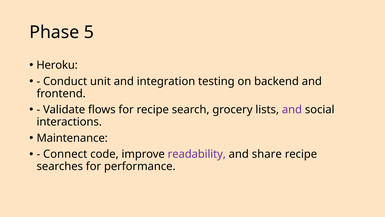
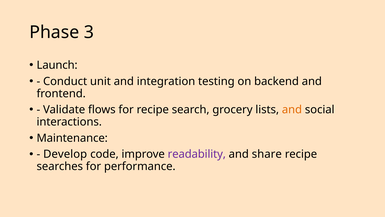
5: 5 -> 3 (89, 32)
Heroku: Heroku -> Launch (57, 65)
and colour: purple -> orange (292, 110)
Connect: Connect -> Develop (65, 154)
